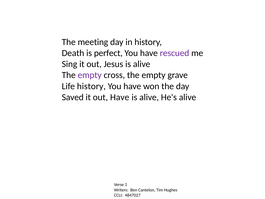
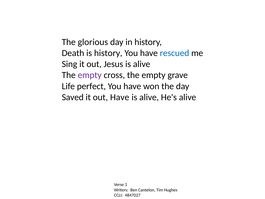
meeting: meeting -> glorious (93, 42)
is perfect: perfect -> history (108, 53)
rescued colour: purple -> blue (175, 53)
Life history: history -> perfect (91, 86)
